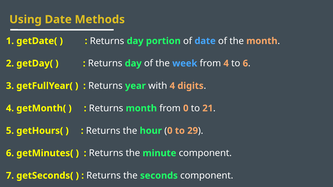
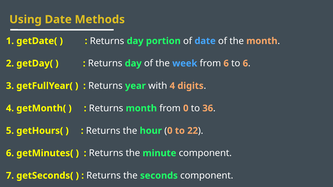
from 4: 4 -> 6 (226, 63)
21: 21 -> 36 (208, 108)
29: 29 -> 22 (193, 131)
